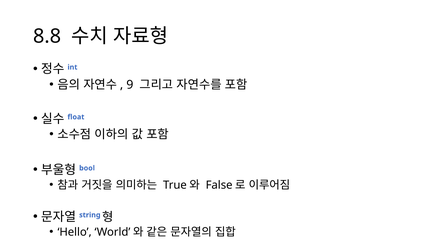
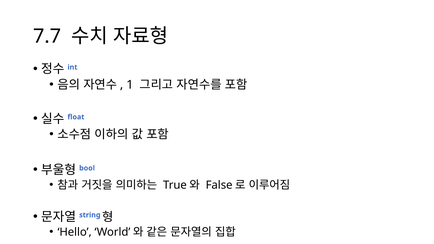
8.8: 8.8 -> 7.7 (47, 36)
9: 9 -> 1 (130, 85)
